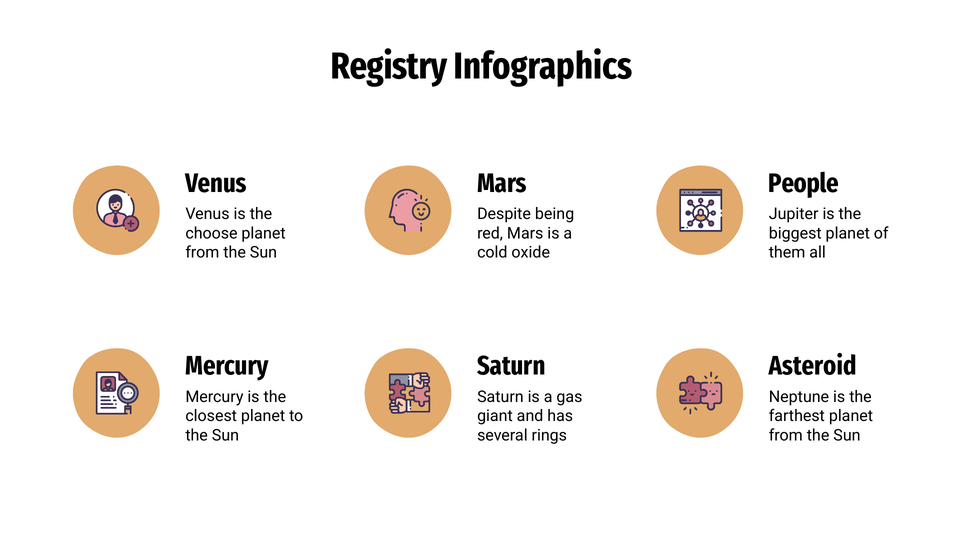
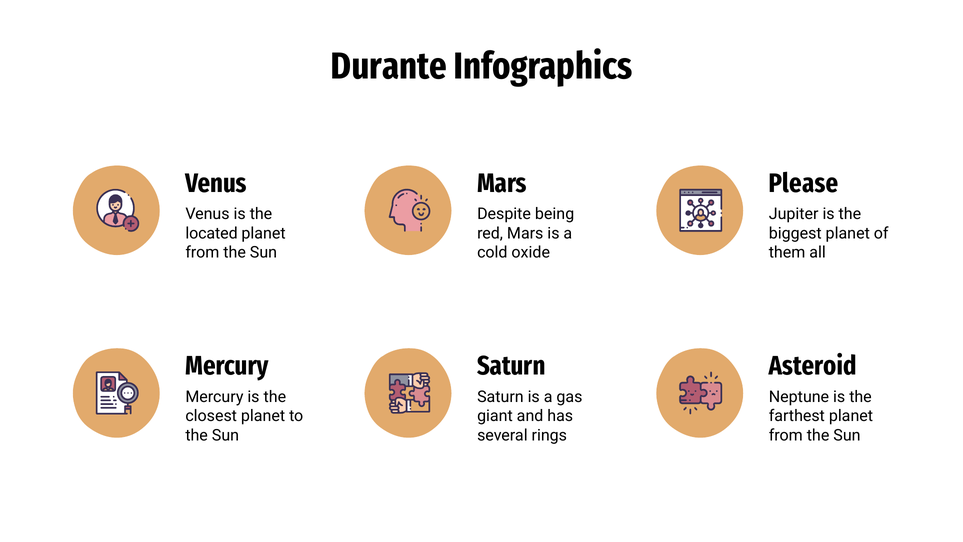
Registry: Registry -> Durante (389, 66)
People: People -> Please (803, 183)
choose: choose -> located (212, 233)
